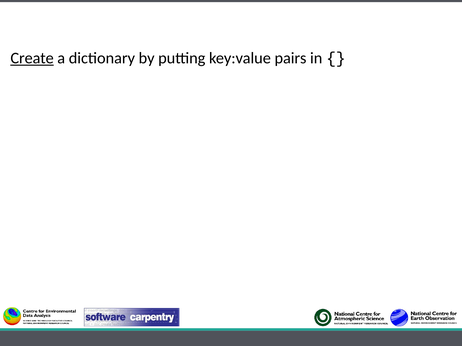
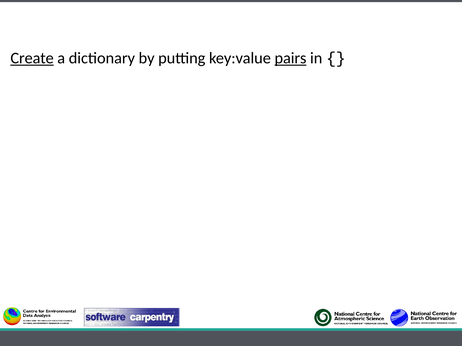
pairs underline: none -> present (290, 58)
